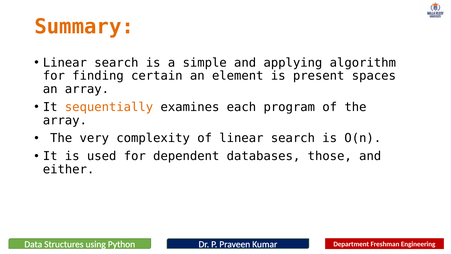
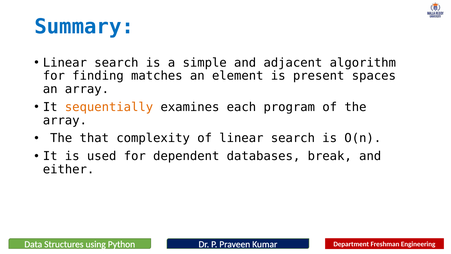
Summary colour: orange -> blue (84, 27)
applying: applying -> adjacent (293, 63)
certain: certain -> matches (157, 76)
very: very -> that (94, 138)
those: those -> break (330, 156)
